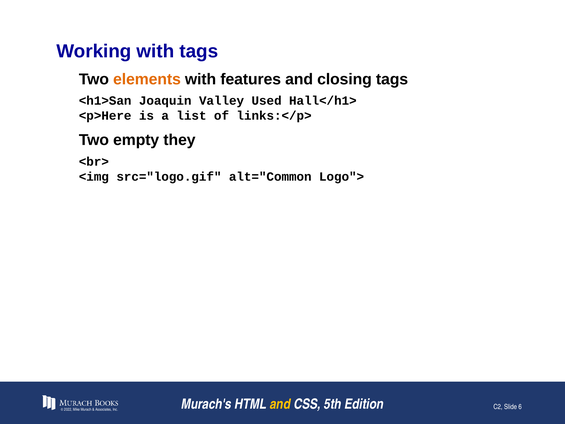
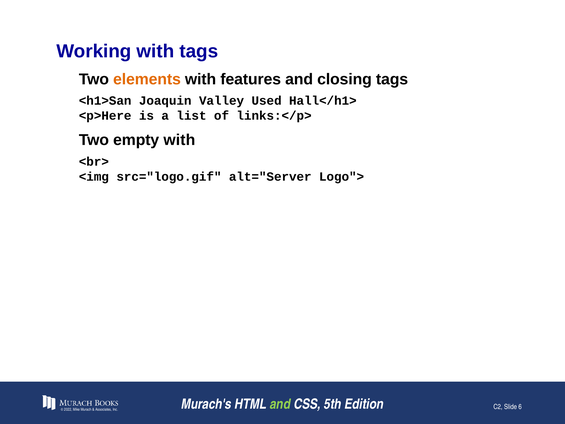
empty they: they -> with (179, 140)
alt="Common: alt="Common -> alt="Server (270, 177)
and colour: yellow -> light green (280, 404)
